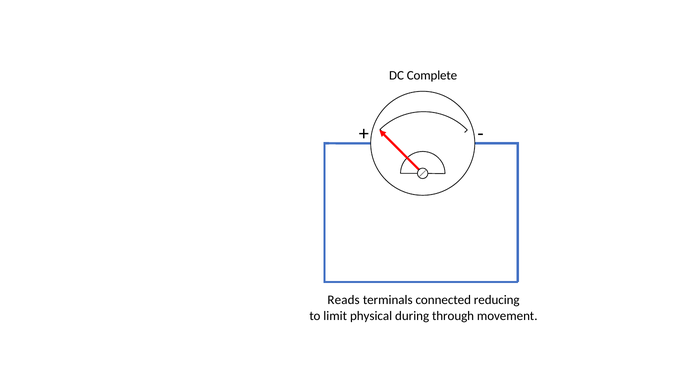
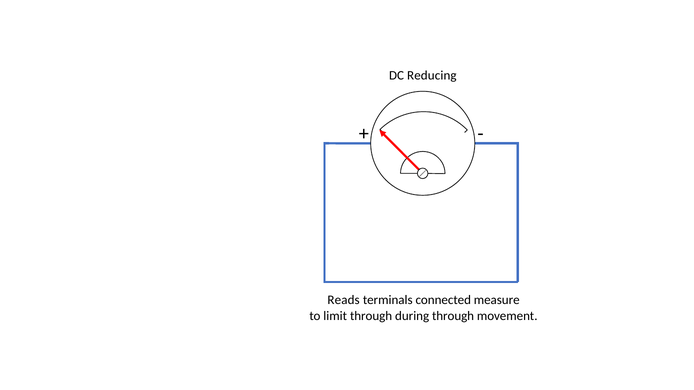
Complete: Complete -> Reducing (432, 76)
reducing: reducing -> measure (497, 300)
limit physical: physical -> through (371, 316)
